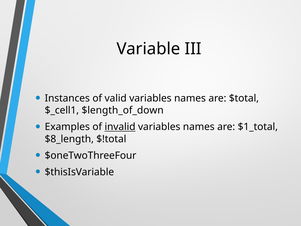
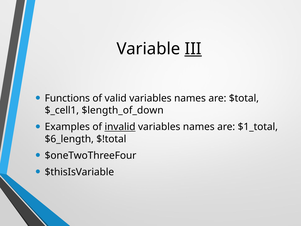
III underline: none -> present (193, 49)
Instances: Instances -> Functions (67, 98)
$8_length: $8_length -> $6_length (69, 139)
